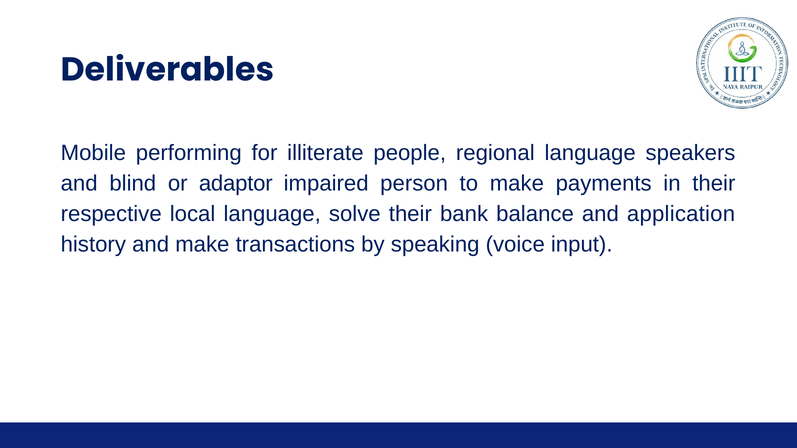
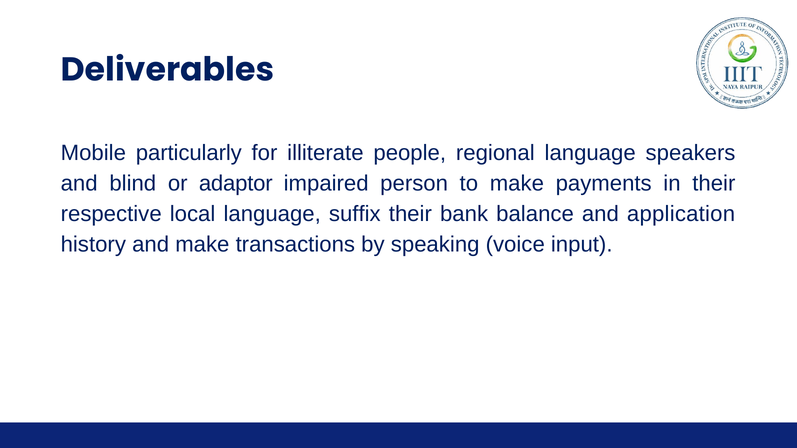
performing: performing -> particularly (189, 153)
solve: solve -> suffix (355, 214)
